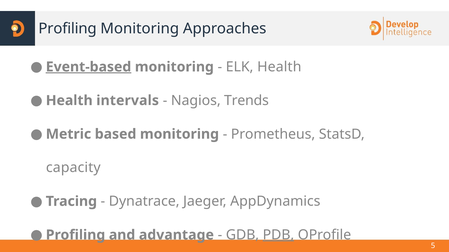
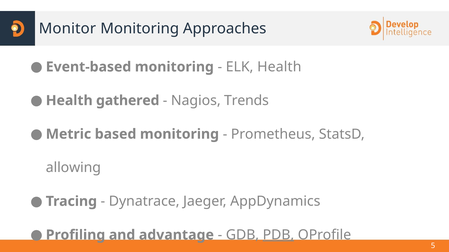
Profiling: Profiling -> Monitor (67, 29)
Event-based underline: present -> none (89, 67)
intervals: intervals -> gathered (128, 101)
capacity: capacity -> allowing (73, 168)
